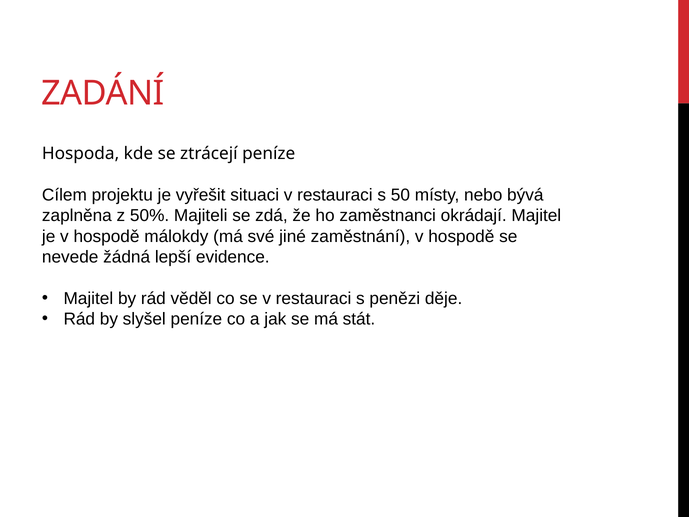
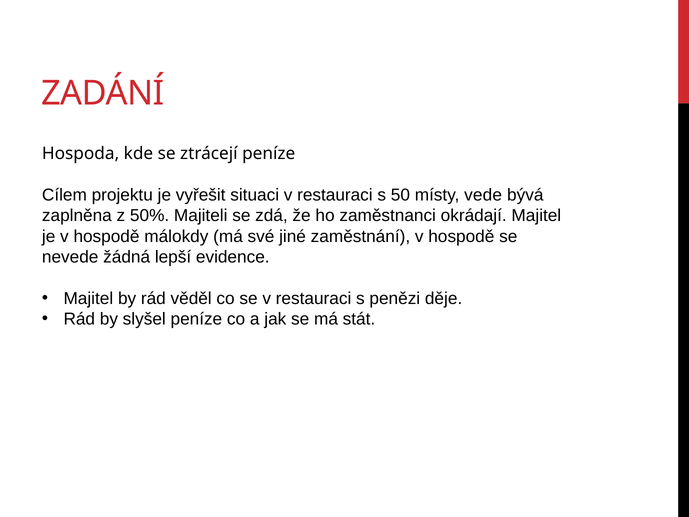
nebo: nebo -> vede (483, 195)
